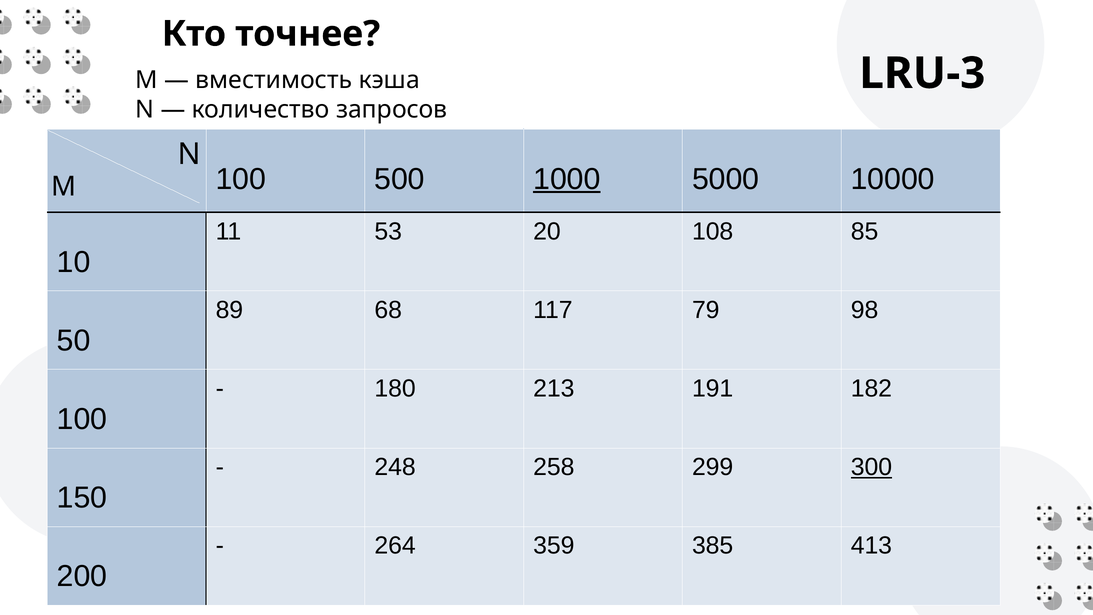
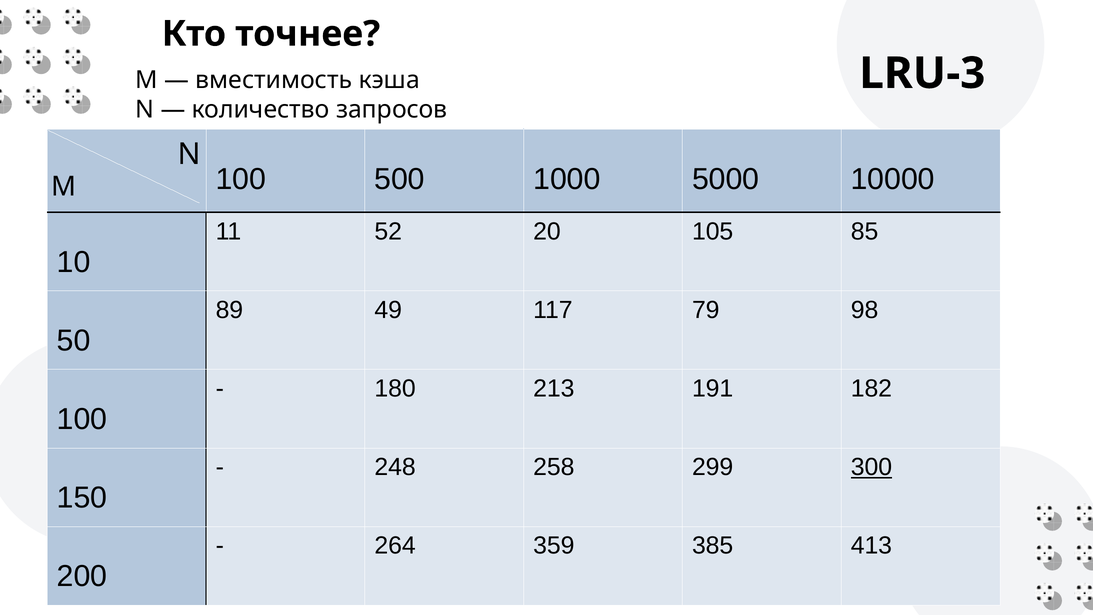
1000 underline: present -> none (567, 179)
53: 53 -> 52 (388, 231)
108: 108 -> 105 (713, 231)
68: 68 -> 49 (388, 310)
